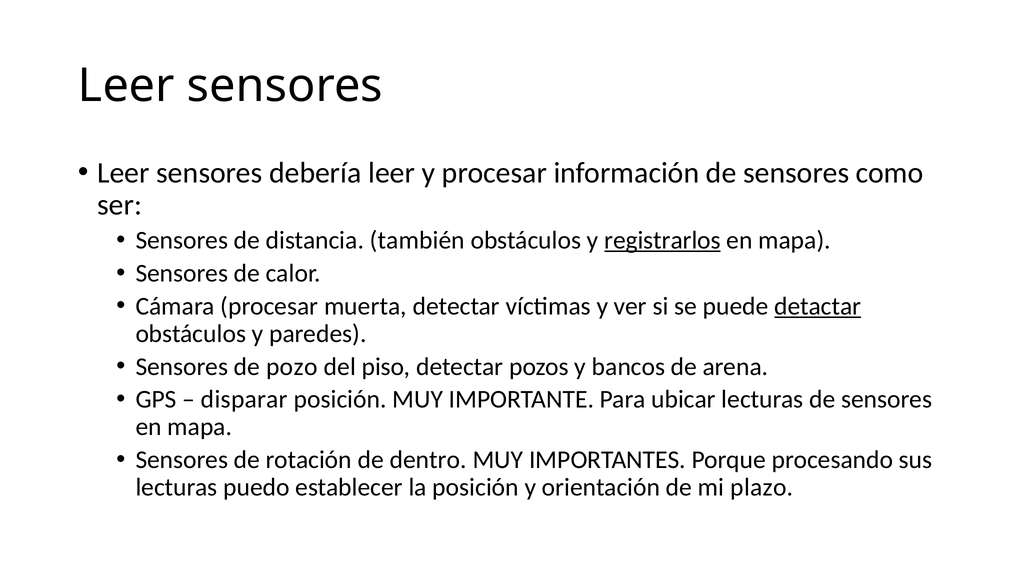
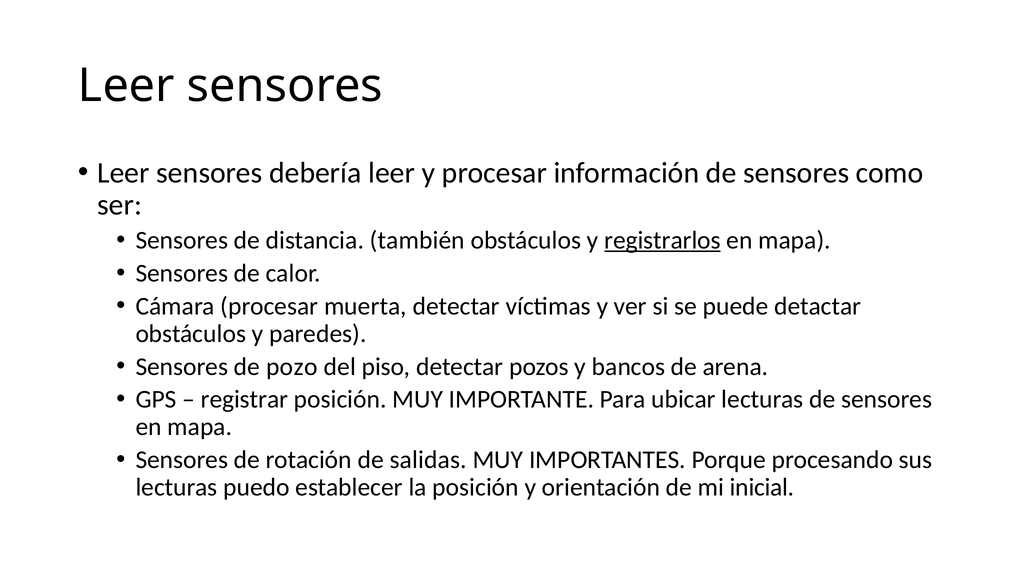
detactar underline: present -> none (818, 306)
disparar: disparar -> registrar (245, 400)
dentro: dentro -> salidas (428, 460)
plazo: plazo -> inicial (762, 488)
